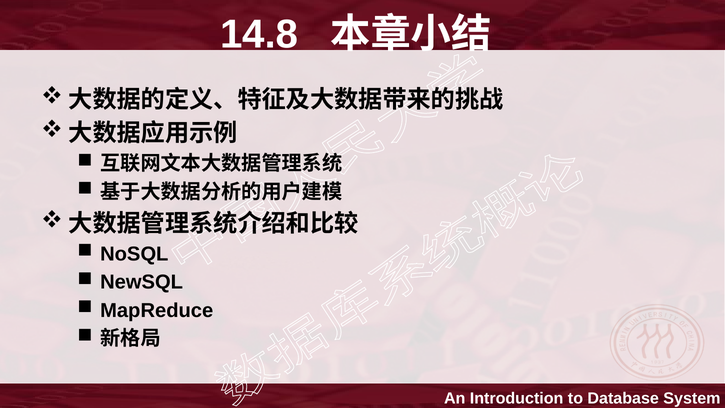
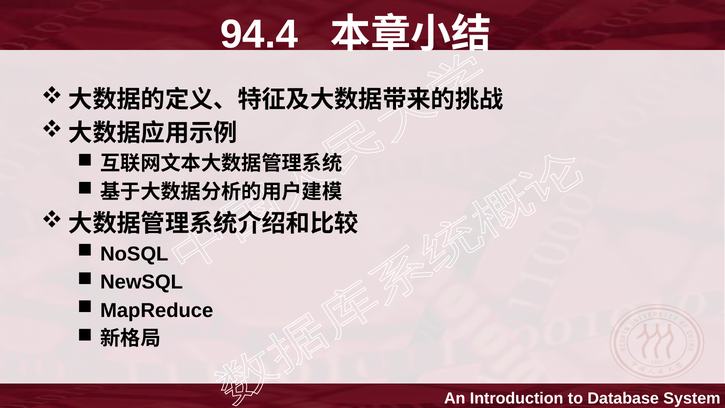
14.8: 14.8 -> 94.4 (259, 34)
